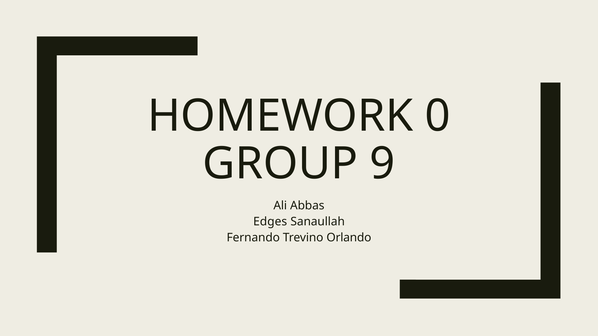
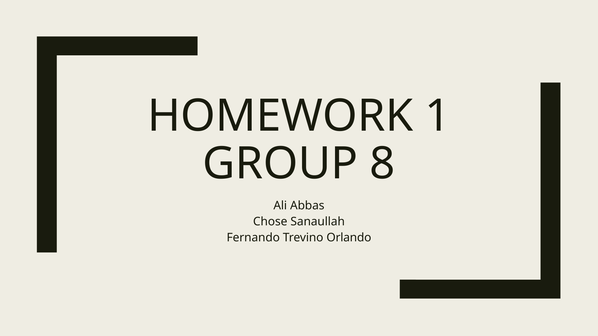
0: 0 -> 1 (438, 116)
9: 9 -> 8 (382, 164)
Edges: Edges -> Chose (270, 222)
